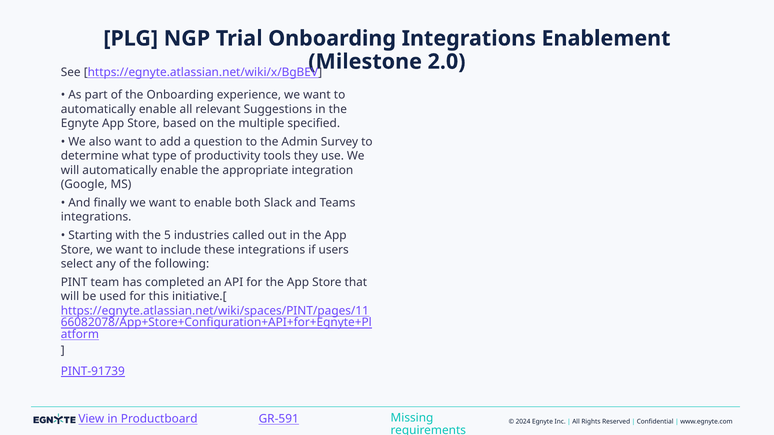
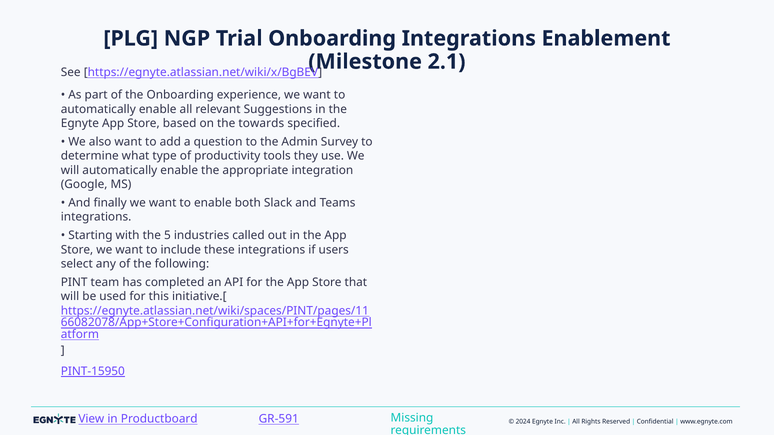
2.0: 2.0 -> 2.1 (447, 62)
multiple: multiple -> towards (261, 123)
PINT-91739: PINT-91739 -> PINT-15950 (93, 371)
